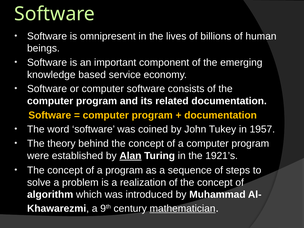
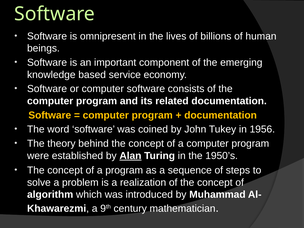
1957: 1957 -> 1956 (262, 129)
1921’s: 1921’s -> 1950’s (222, 156)
mathematician underline: present -> none (183, 208)
